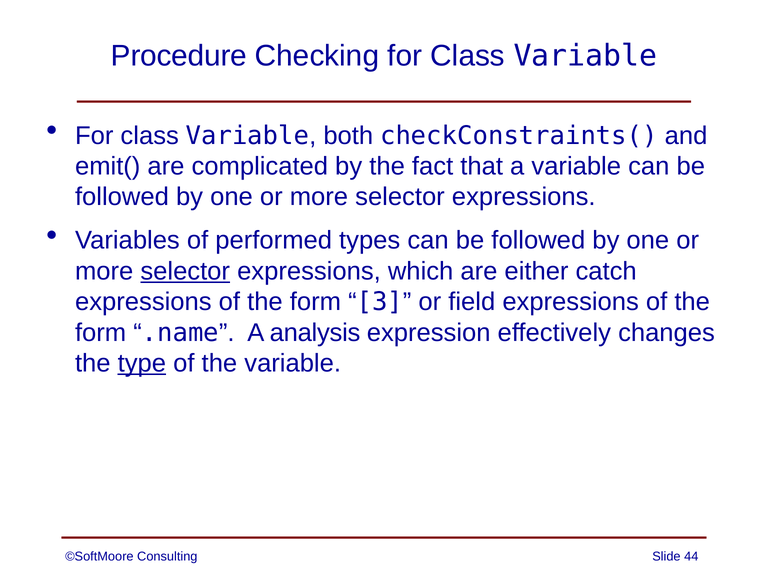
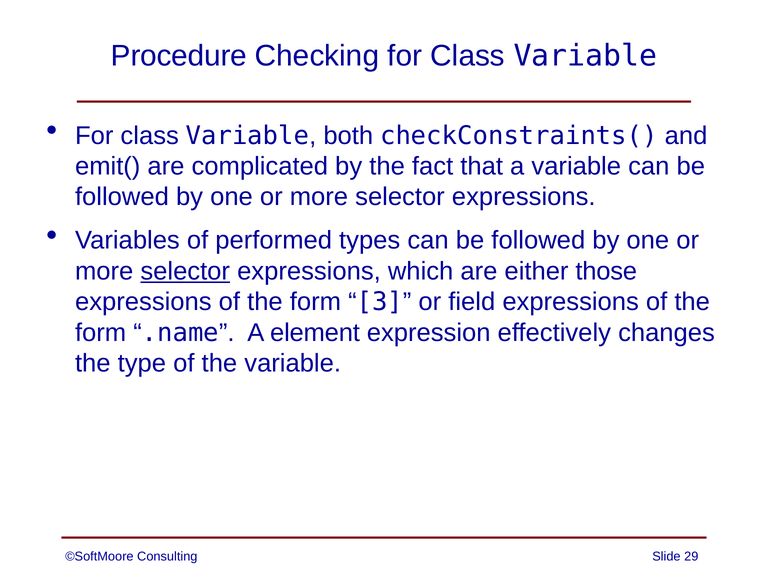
catch: catch -> those (606, 271)
analysis: analysis -> element (315, 333)
type underline: present -> none (142, 363)
44: 44 -> 29 (691, 556)
